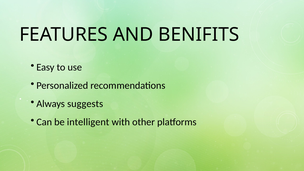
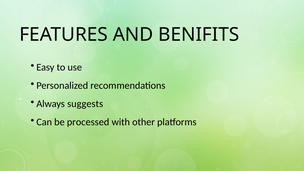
intelligent: intelligent -> processed (88, 122)
